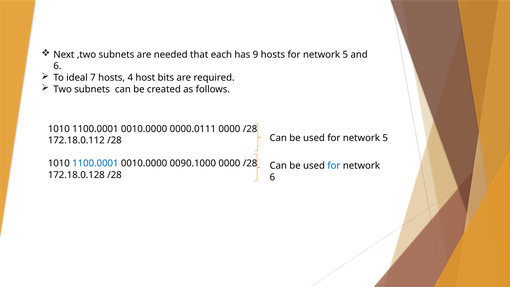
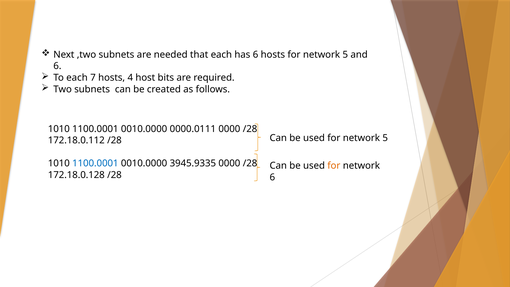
has 9: 9 -> 6 (256, 55)
To ideal: ideal -> each (77, 78)
0090.1000: 0090.1000 -> 3945.9335 (193, 163)
for colour: blue -> orange (334, 166)
